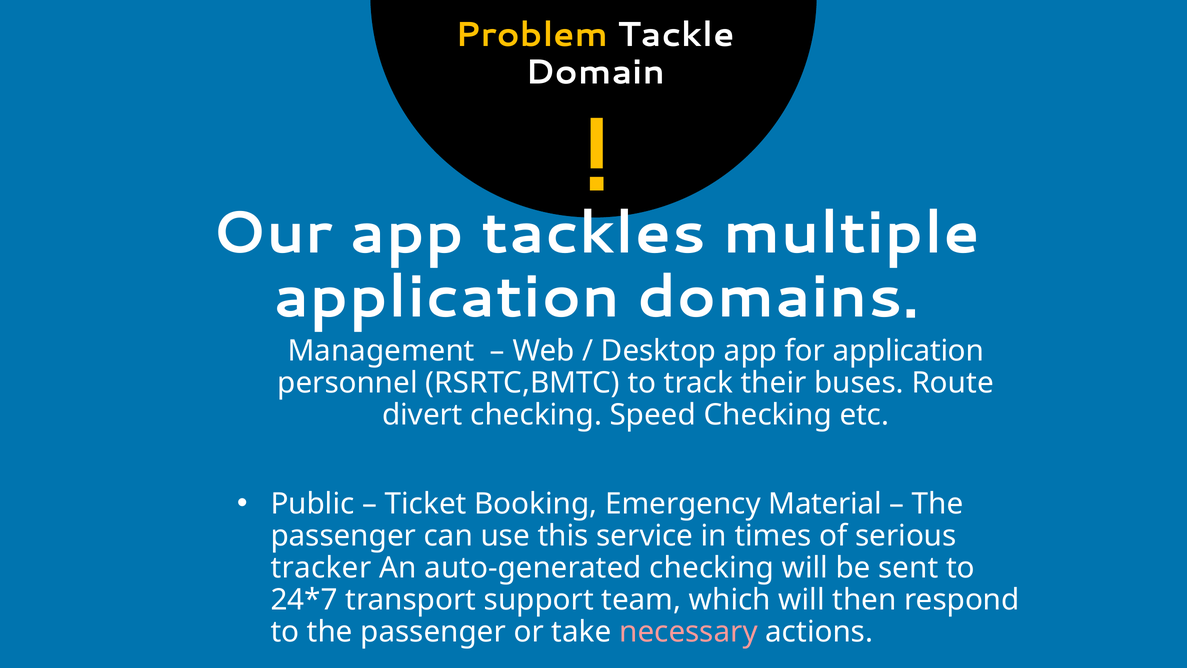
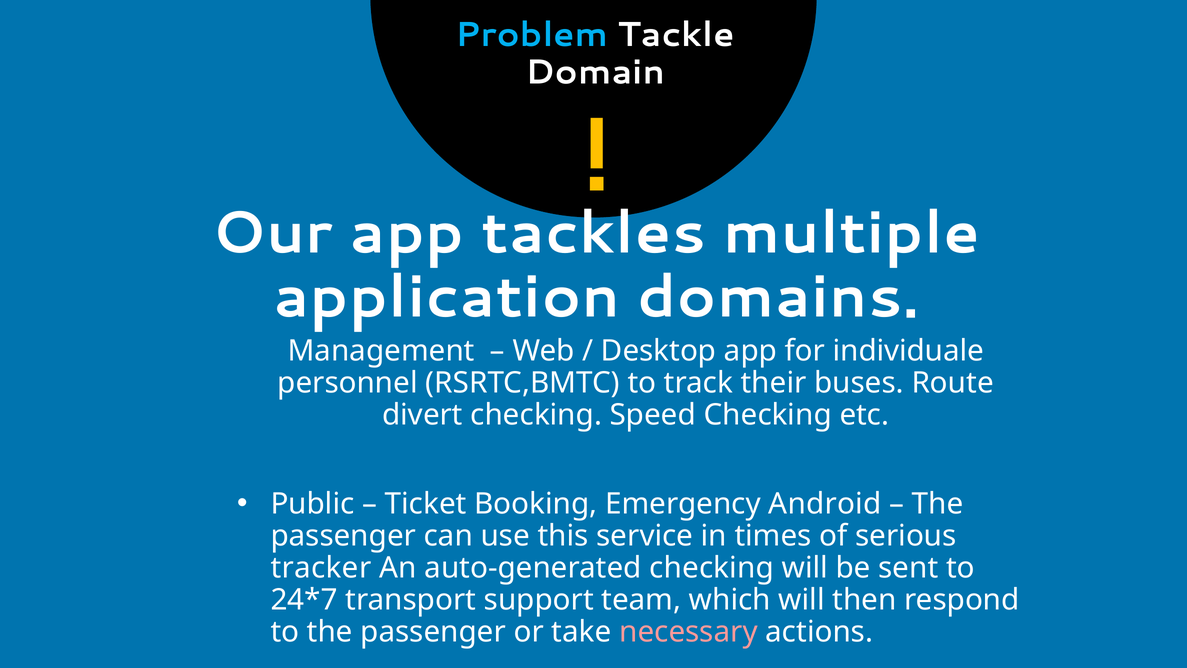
Problem colour: yellow -> light blue (532, 35)
for application: application -> individuale (908, 351)
Material: Material -> Android (825, 504)
